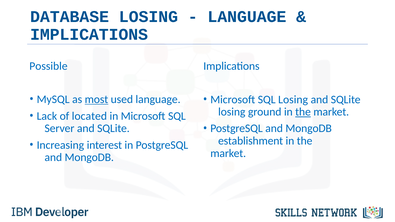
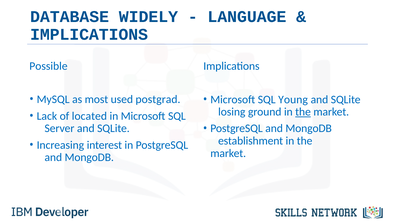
DATABASE LOSING: LOSING -> WIDELY (148, 17)
most underline: present -> none (96, 99)
used language: language -> postgrad (158, 99)
SQL Losing: Losing -> Young (293, 100)
